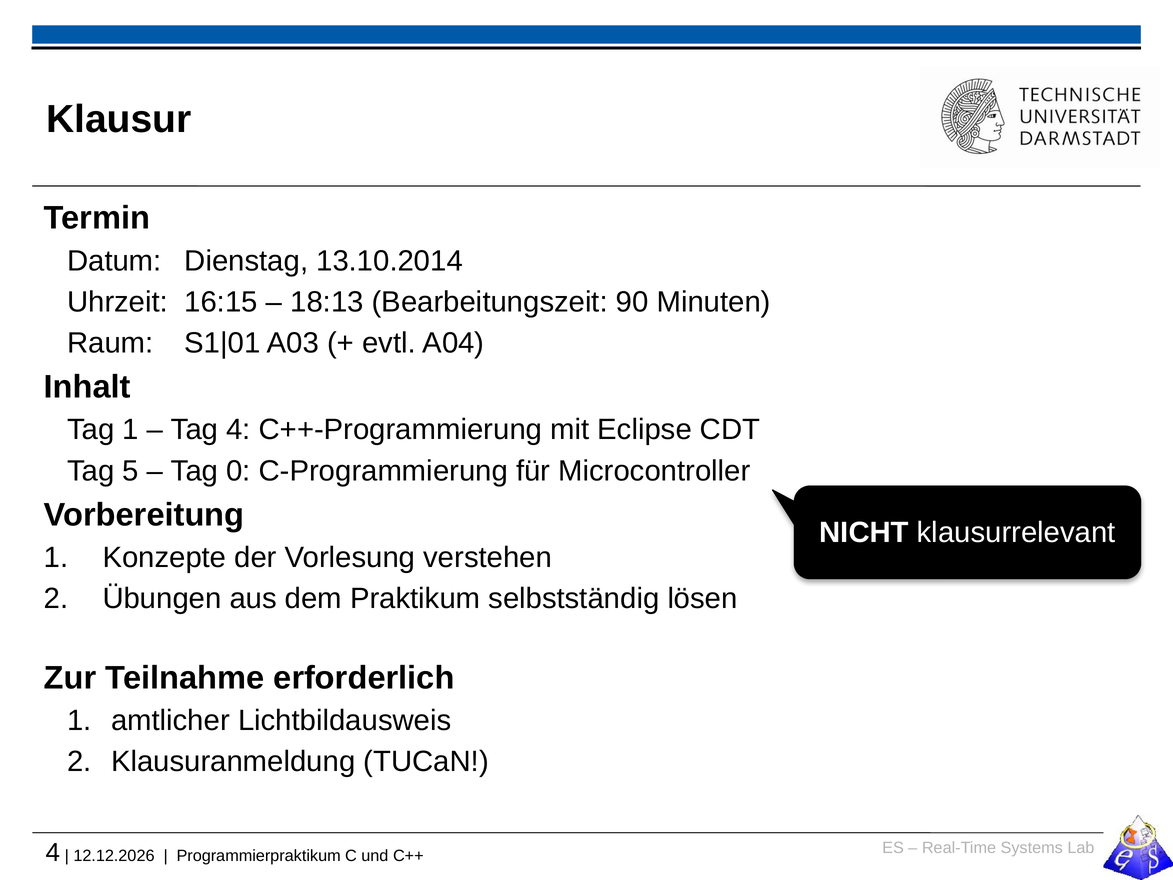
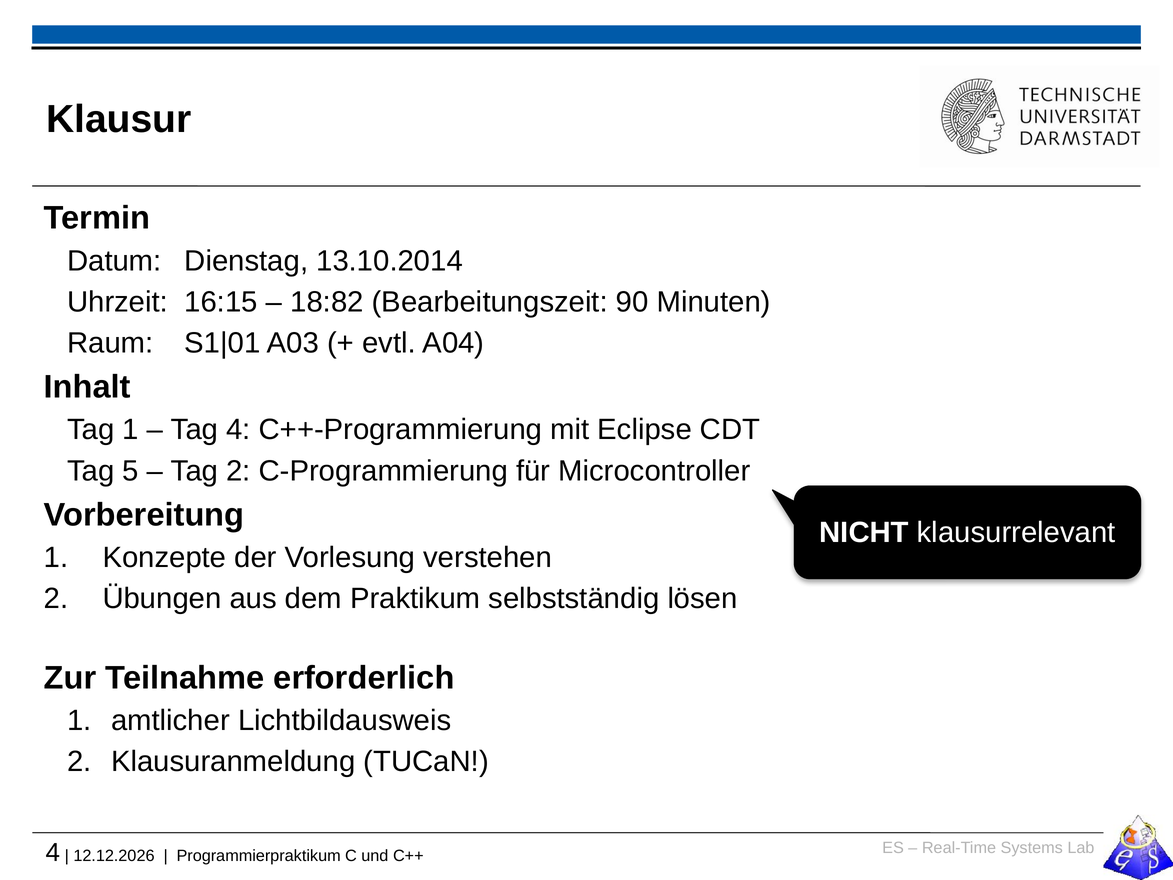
18:13: 18:13 -> 18:82 (327, 302)
Tag 0: 0 -> 2 (238, 471)
